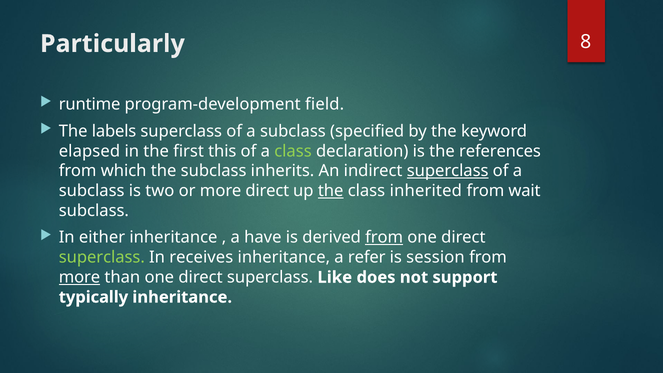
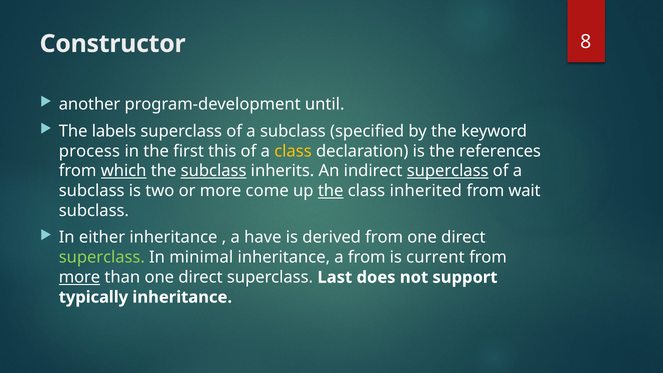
Particularly: Particularly -> Constructor (113, 44)
runtime: runtime -> another (90, 104)
field: field -> until (325, 104)
elapsed: elapsed -> process (89, 151)
class colour: light green -> yellow (293, 151)
which underline: none -> present (124, 171)
subclass underline: none -> present (214, 171)
more direct: direct -> come (267, 191)
from underline: present -> none (384, 237)
receives: receives -> minimal (201, 257)
a refer: refer -> from (367, 257)
session: session -> current (435, 257)
Like: Like -> Last (335, 277)
